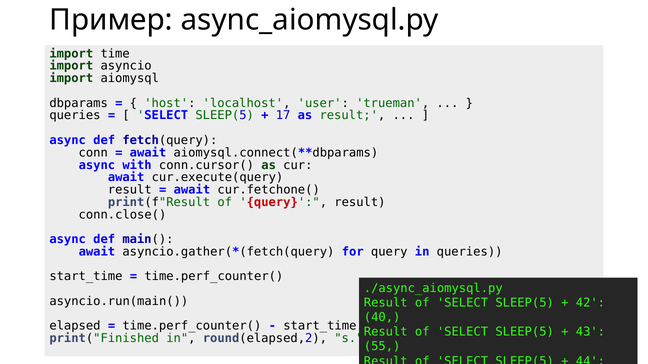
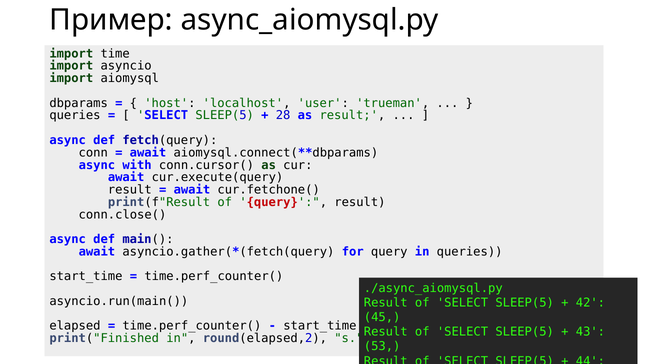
17: 17 -> 28 (283, 116)
40: 40 -> 45 (382, 318)
55: 55 -> 53 (382, 347)
